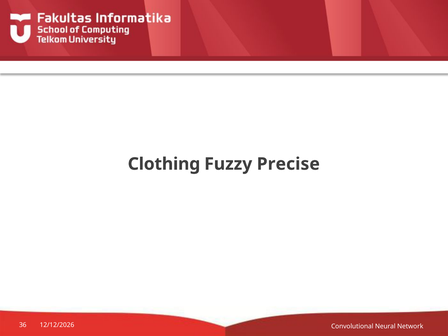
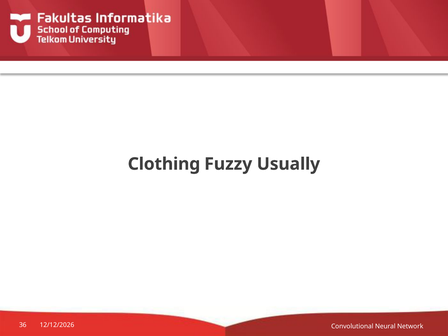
Precise: Precise -> Usually (288, 164)
